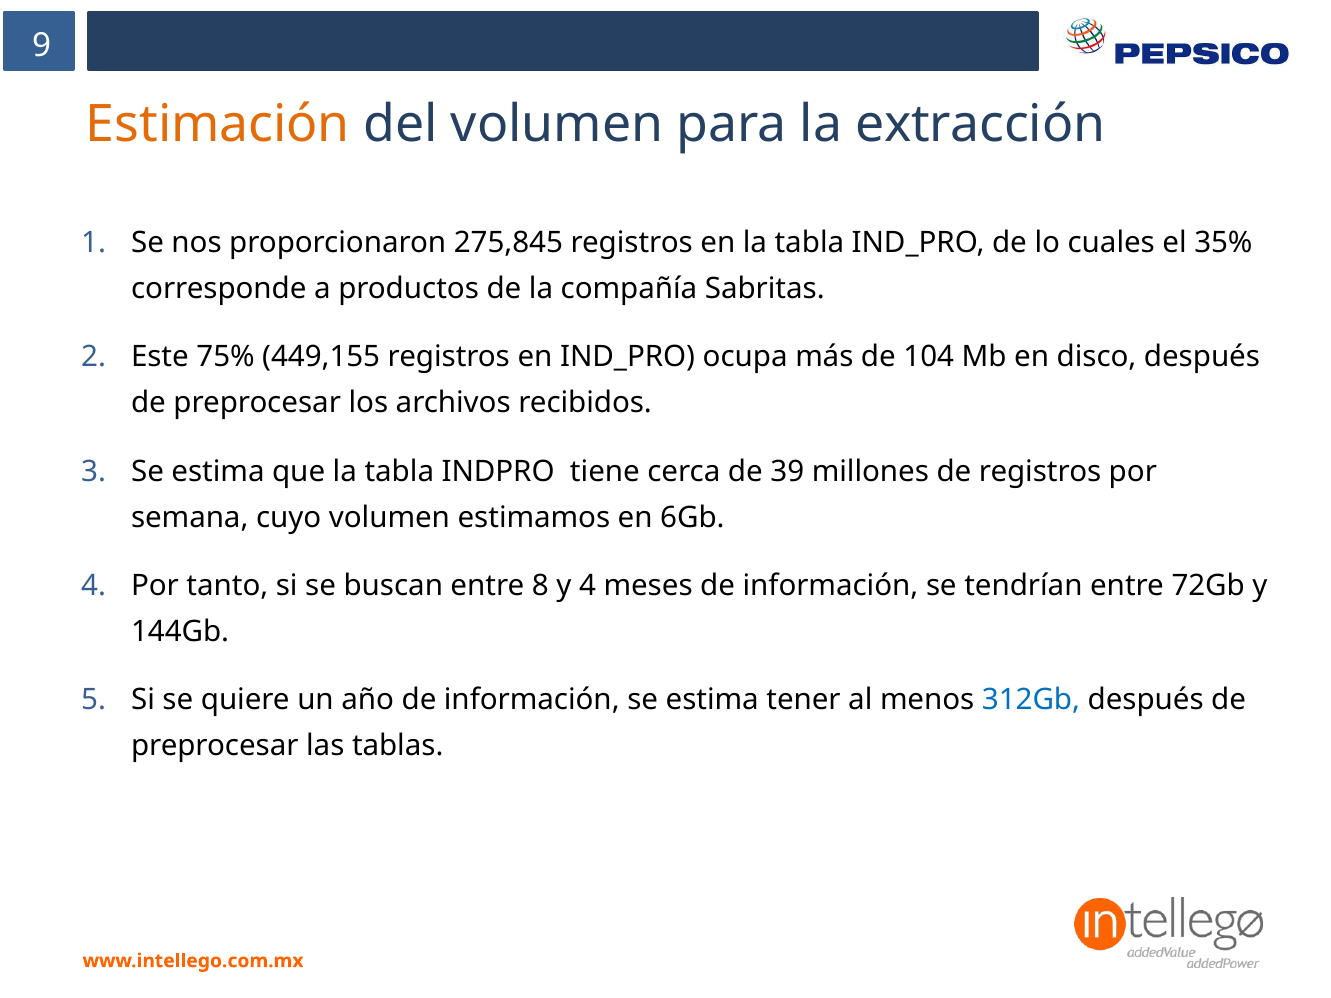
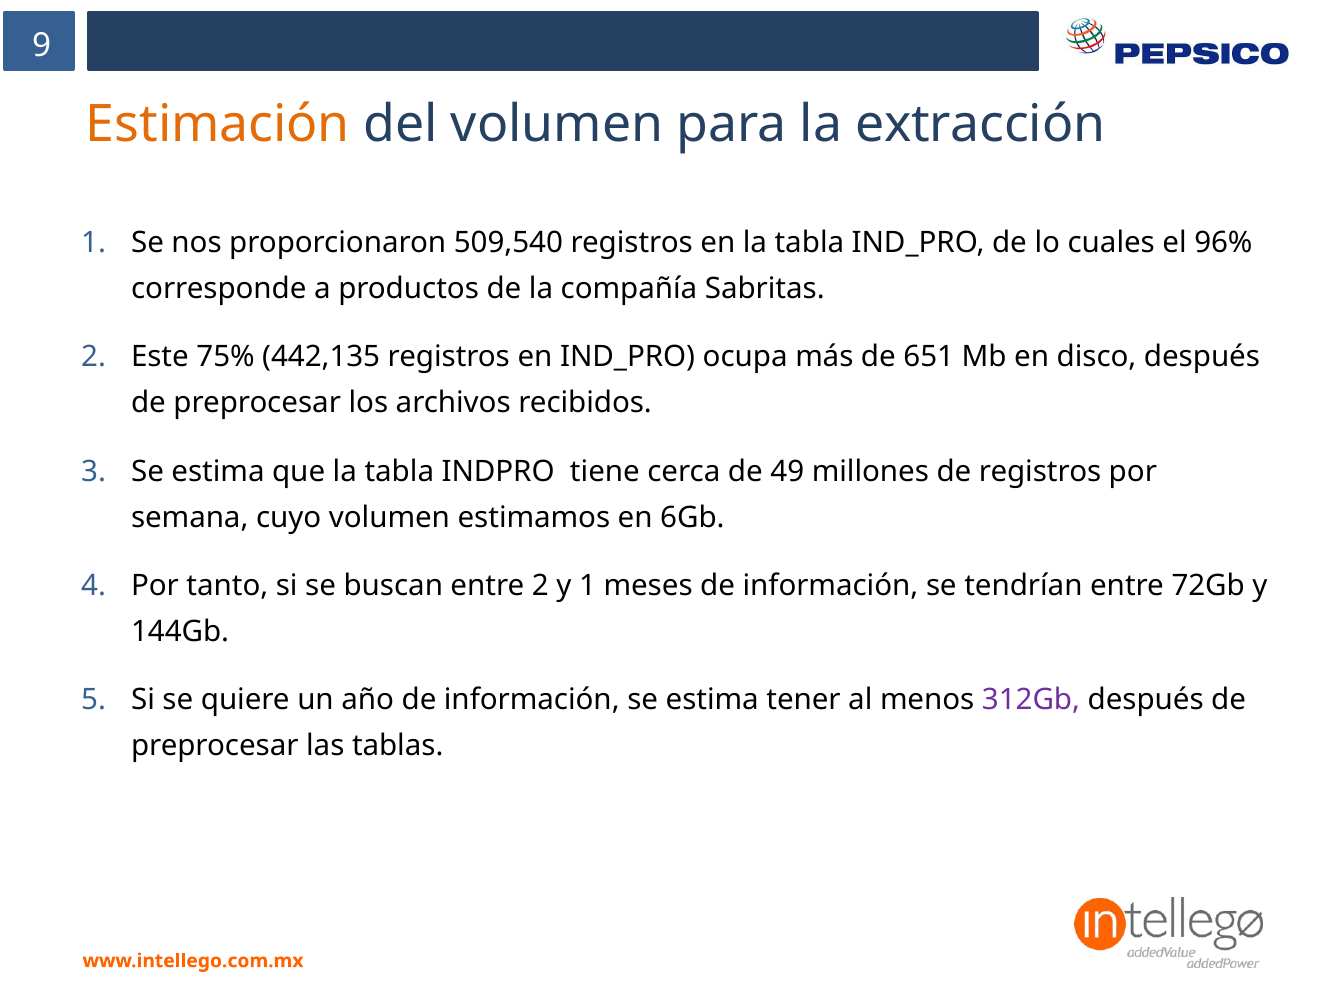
275,845: 275,845 -> 509,540 (508, 243)
35%: 35% -> 96% (1223, 243)
449,155: 449,155 -> 442,135 (321, 357)
104: 104 -> 651 (929, 357)
39: 39 -> 49 (787, 471)
entre 8: 8 -> 2 (540, 586)
y 4: 4 -> 1 (587, 586)
312Gb colour: blue -> purple (1031, 700)
